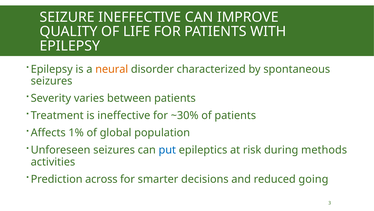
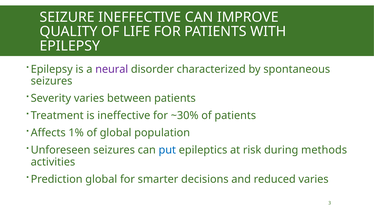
neural colour: orange -> purple (112, 69)
Prediction across: across -> global (101, 179)
reduced going: going -> varies (314, 179)
